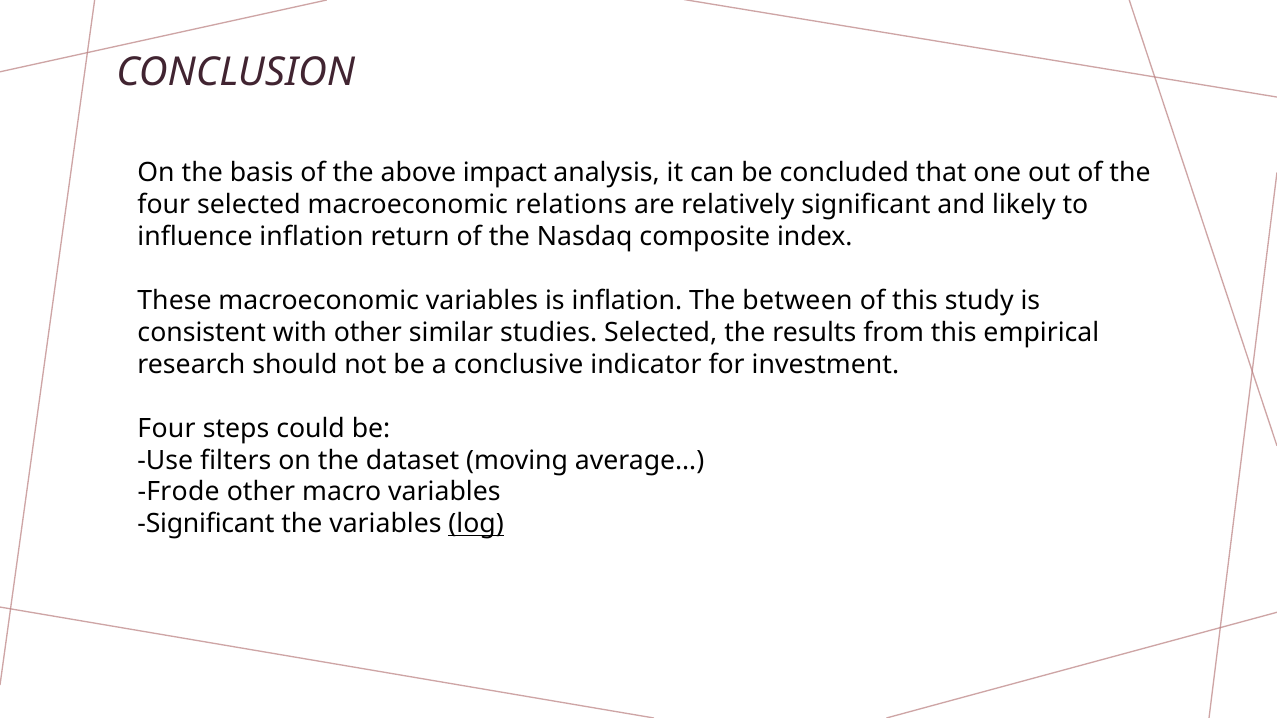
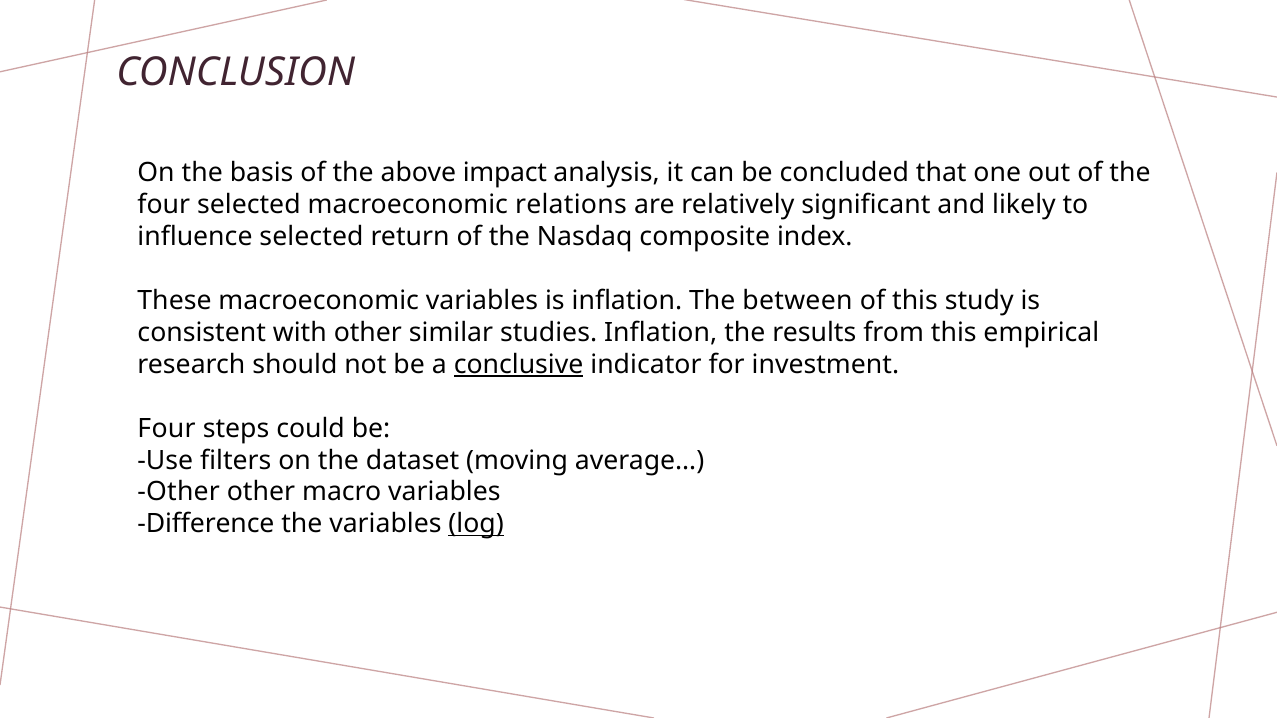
influence inflation: inflation -> selected (311, 237)
studies Selected: Selected -> Inflation (661, 333)
conclusive underline: none -> present (519, 365)
Frode: Frode -> Other (179, 492)
Significant: Significant -> Difference (206, 524)
